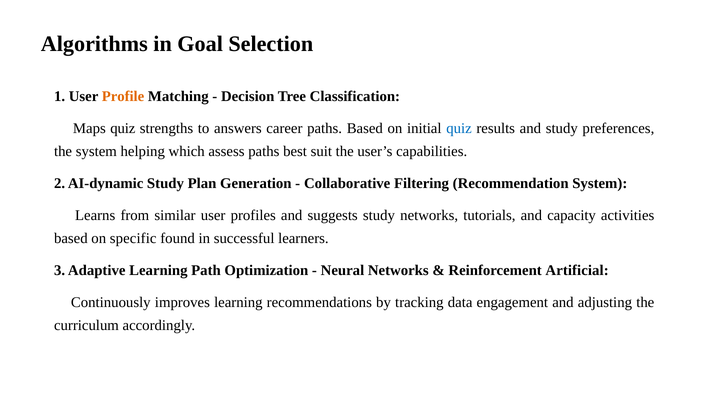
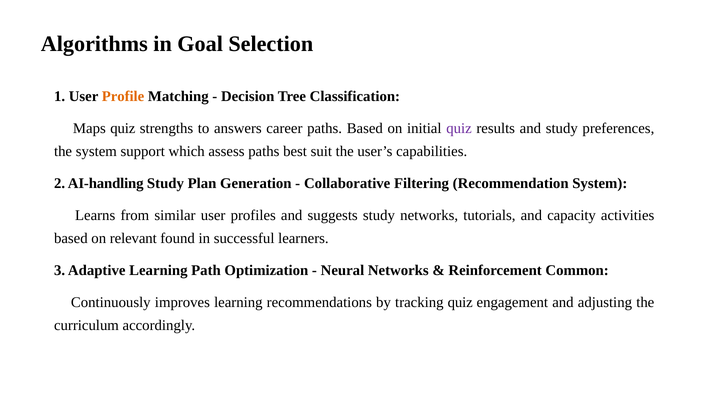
quiz colour: blue -> purple (459, 128)
helping: helping -> support (143, 151)
AI-dynamic: AI-dynamic -> AI-handling (106, 183)
specific: specific -> relevant (133, 238)
Artificial: Artificial -> Common (577, 270)
tracking data: data -> quiz (460, 302)
